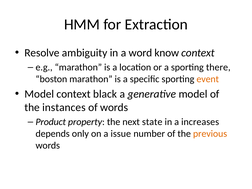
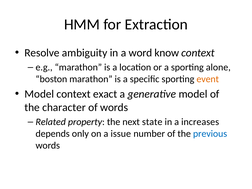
there: there -> alone (218, 67)
black: black -> exact (105, 94)
instances: instances -> character (64, 107)
Product: Product -> Related (51, 122)
previous colour: orange -> blue (210, 134)
